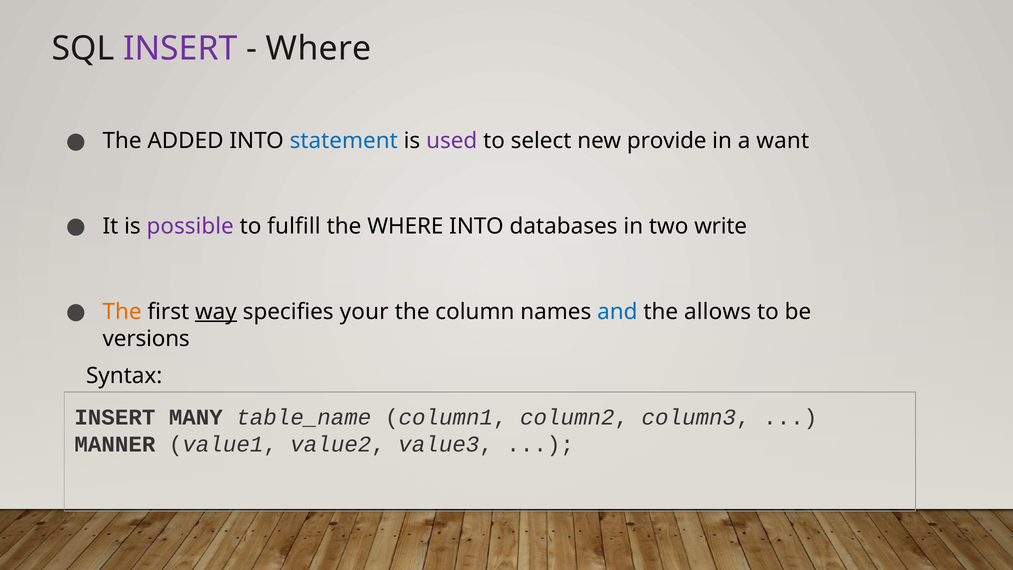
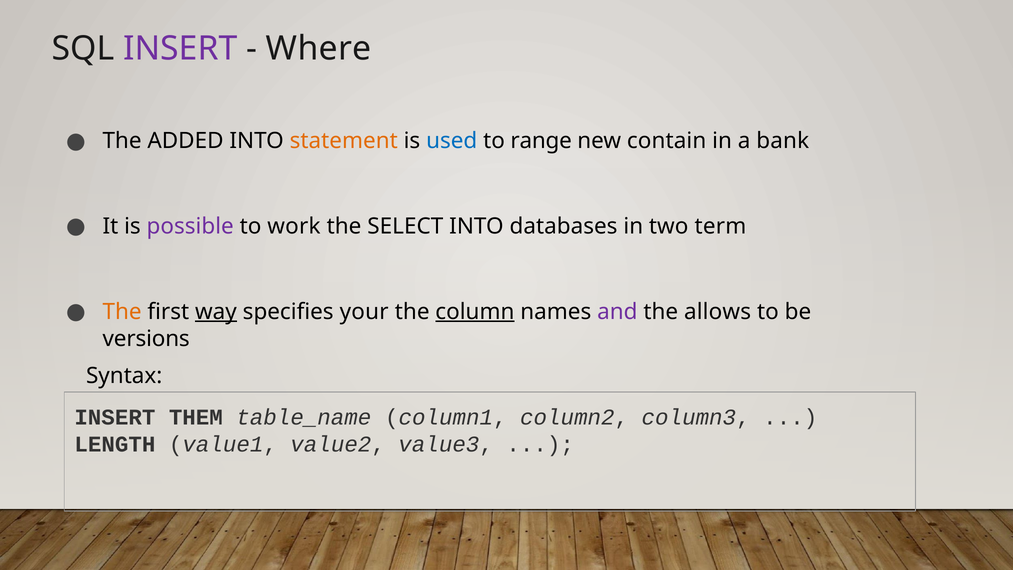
statement colour: blue -> orange (344, 141)
used colour: purple -> blue (452, 141)
select: select -> range (541, 141)
provide: provide -> contain (667, 141)
want: want -> bank (783, 141)
fulfill: fulfill -> work (294, 226)
the WHERE: WHERE -> SELECT (405, 226)
write: write -> term (720, 226)
column underline: none -> present (475, 312)
and colour: blue -> purple (617, 312)
MANY: MANY -> THEM (196, 417)
MANNER: MANNER -> LENGTH (115, 444)
